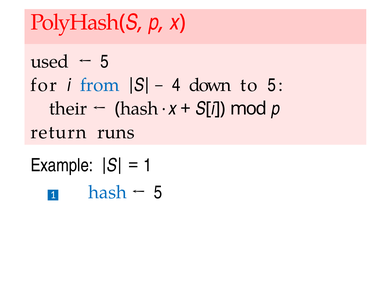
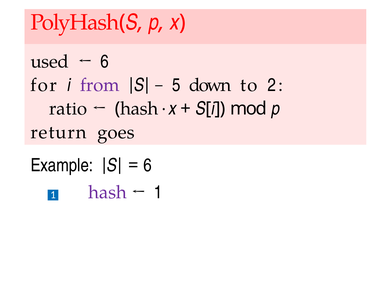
5: 5 -> 6 (105, 61)
from colour: blue -> purple (100, 85)
4: 4 -> 5 (176, 85)
to 5: 5 -> 2 (272, 85)
their: their -> ratio (68, 108)
runs: runs -> goes (116, 132)
1: 1 -> 6 (147, 165)
hash colour: blue -> purple (108, 192)
5: 5 -> 1 (158, 192)
